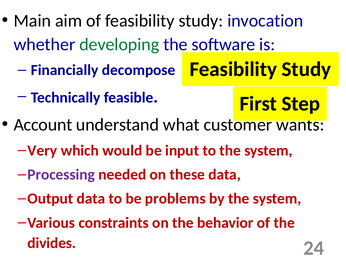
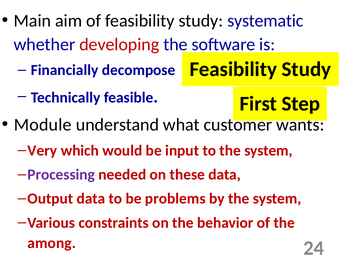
invocation: invocation -> systematic (265, 21)
developing colour: green -> red (119, 45)
Account: Account -> Module (43, 125)
divides: divides -> among (52, 243)
